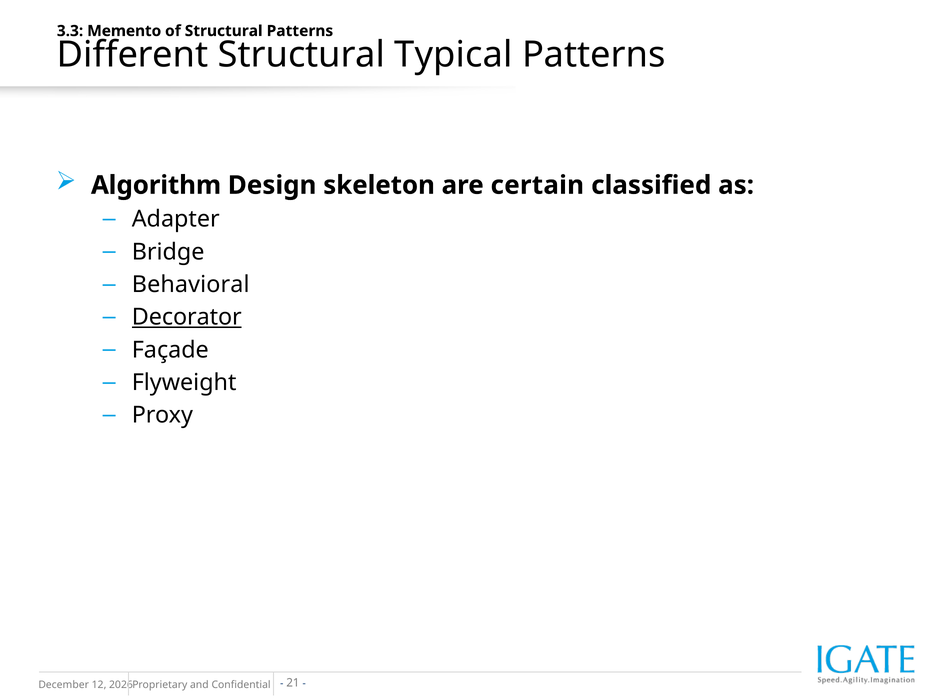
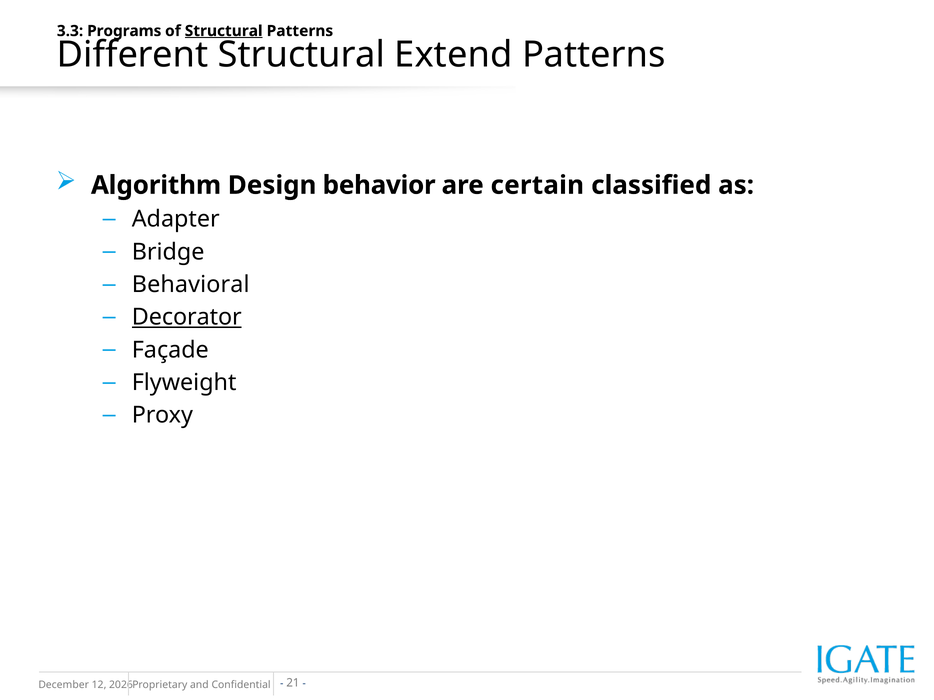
Memento: Memento -> Programs (124, 31)
Structural underline: none -> present (224, 31)
Typical: Typical -> Extend (453, 55)
skeleton: skeleton -> behavior (379, 185)
